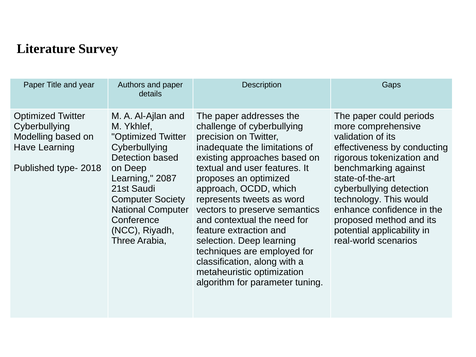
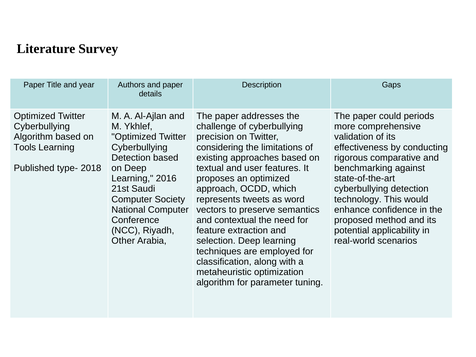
Modelling: Modelling -> Algorithm (33, 137)
Have: Have -> Tools (25, 147)
inadequate: inadequate -> considering (220, 147)
tokenization: tokenization -> comparative (396, 158)
2087: 2087 -> 2016 (166, 178)
Three: Three -> Other (123, 241)
